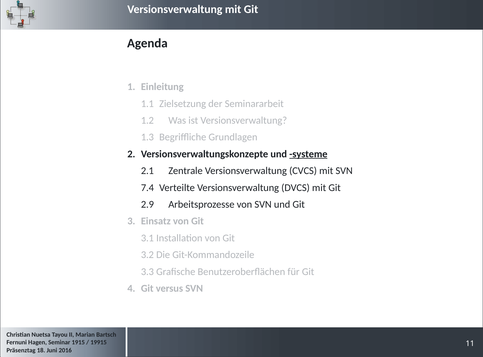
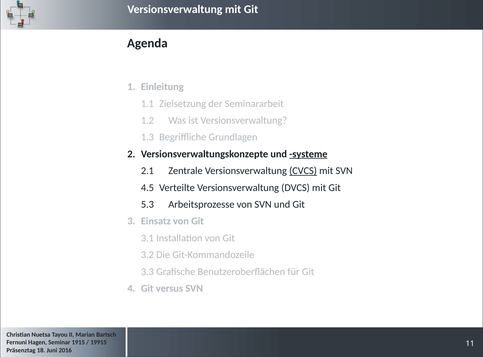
CVCS underline: none -> present (303, 171)
7.4: 7.4 -> 4.5 (147, 188)
2.9: 2.9 -> 5.3 (147, 204)
